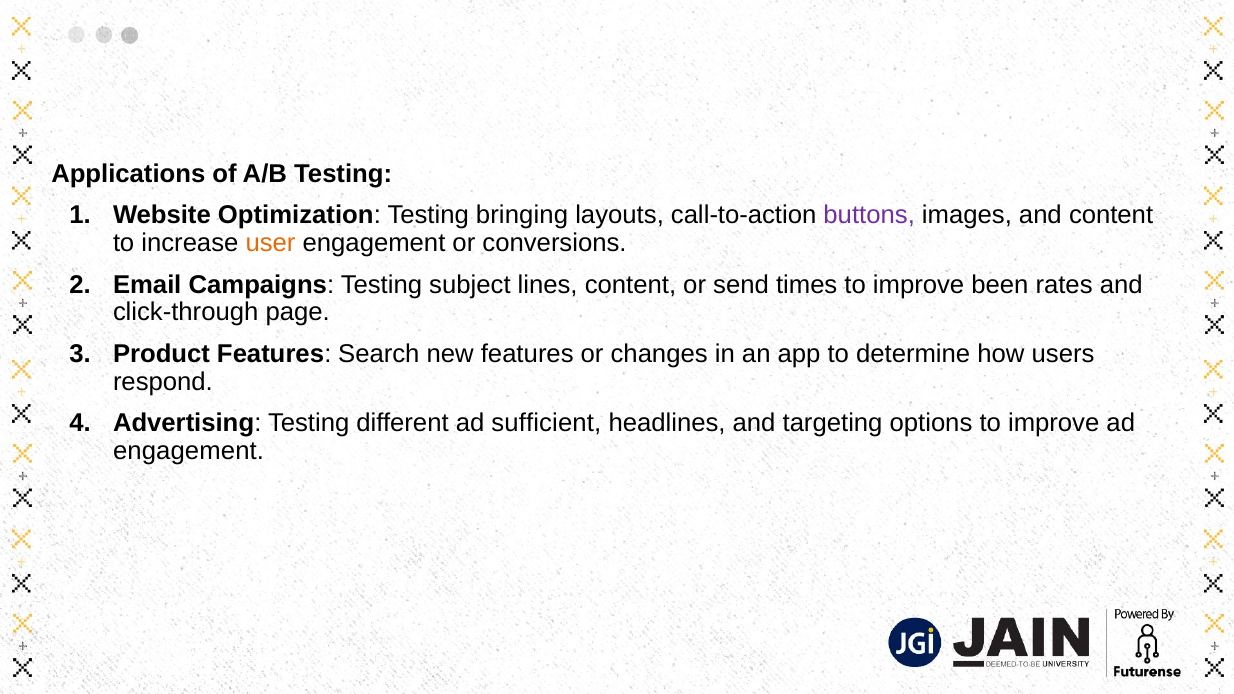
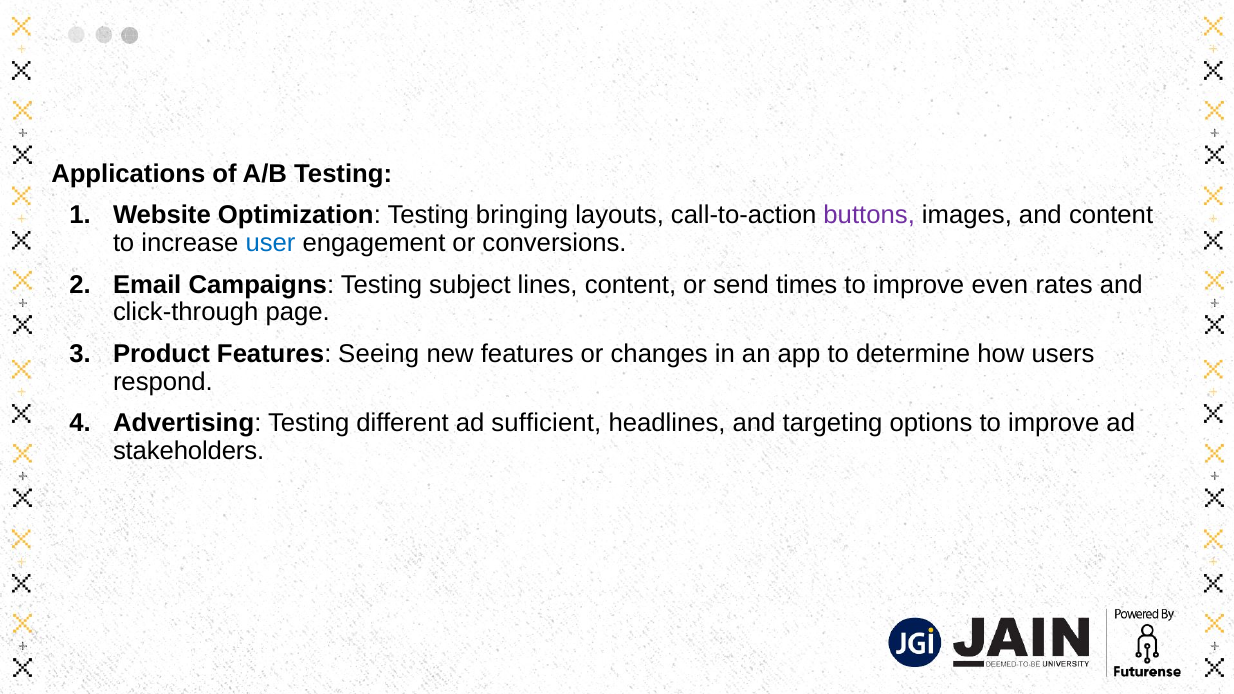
user colour: orange -> blue (271, 243)
been: been -> even (1000, 285)
Search: Search -> Seeing (379, 354)
engagement: engagement -> stakeholders (189, 451)
